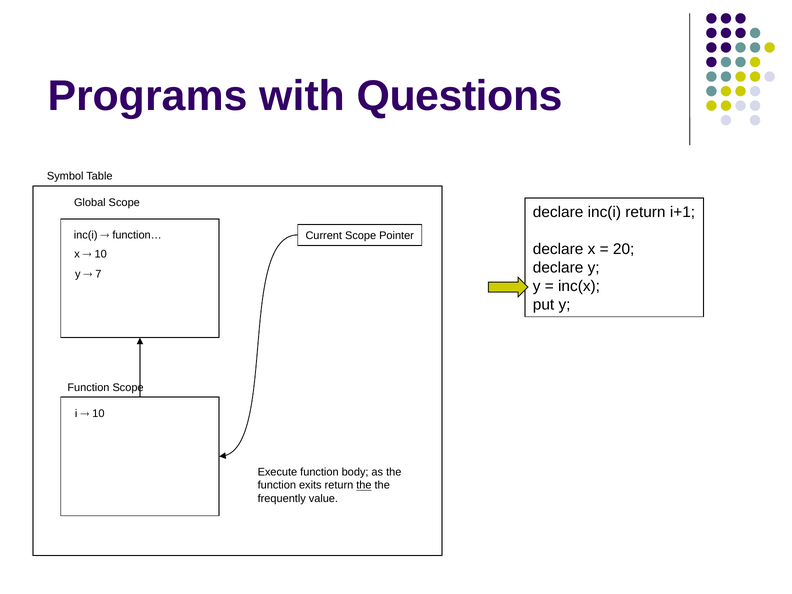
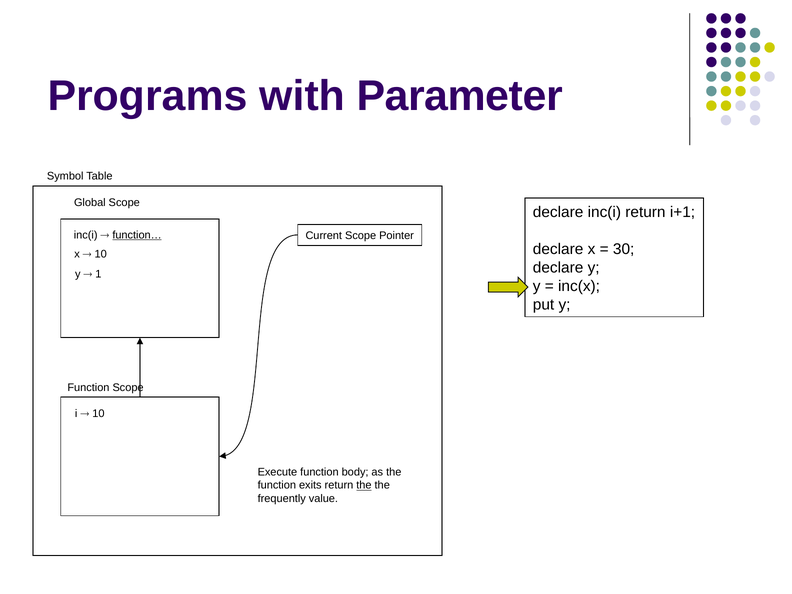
Questions: Questions -> Parameter (460, 96)
function… underline: none -> present (137, 235)
20: 20 -> 30 (624, 249)
7: 7 -> 1 (98, 274)
